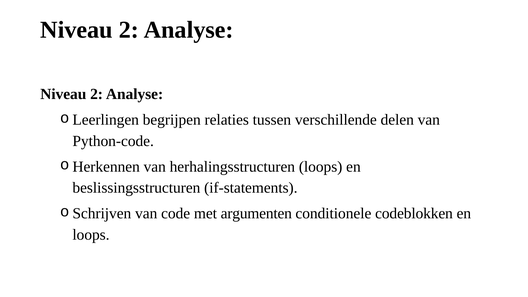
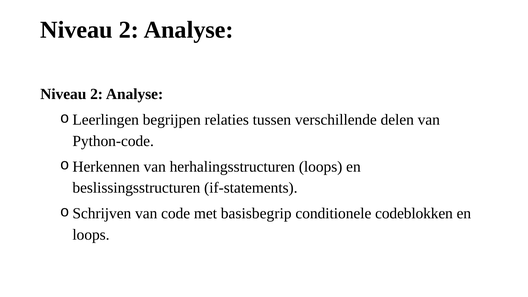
argumenten: argumenten -> basisbegrip (256, 214)
